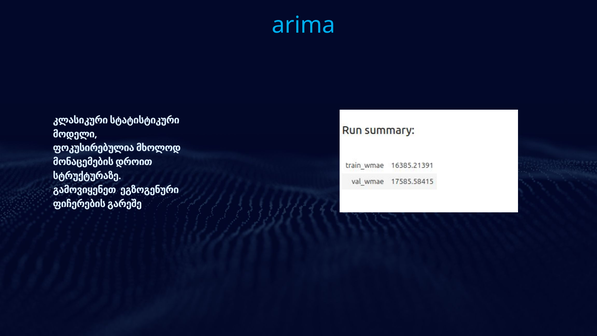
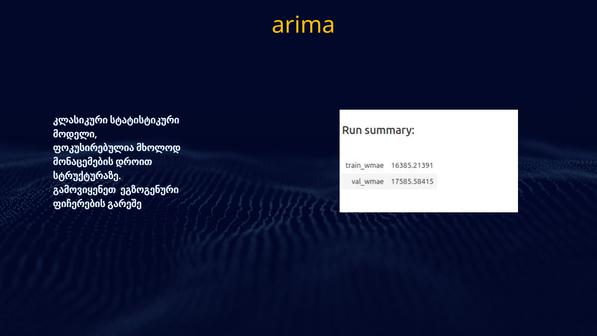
arima colour: light blue -> yellow (304, 25)
